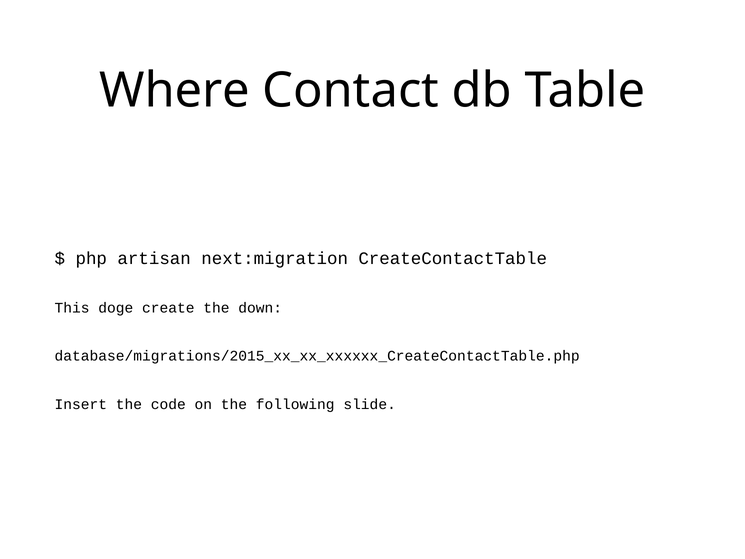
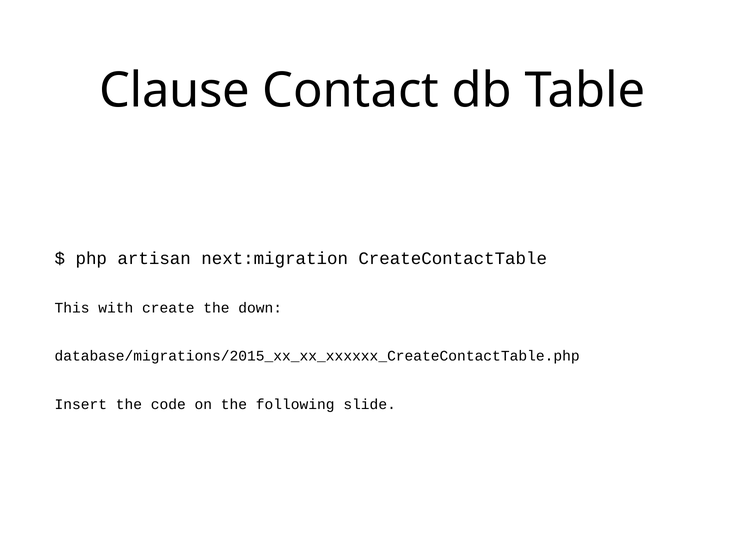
Where: Where -> Clause (175, 91)
doge: doge -> with (116, 308)
